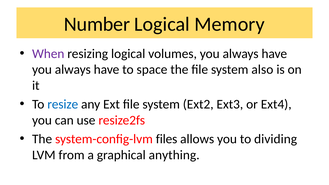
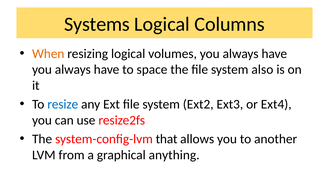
Number: Number -> Systems (97, 24)
Memory: Memory -> Columns (230, 24)
When colour: purple -> orange (48, 54)
files: files -> that (167, 139)
dividing: dividing -> another (276, 139)
